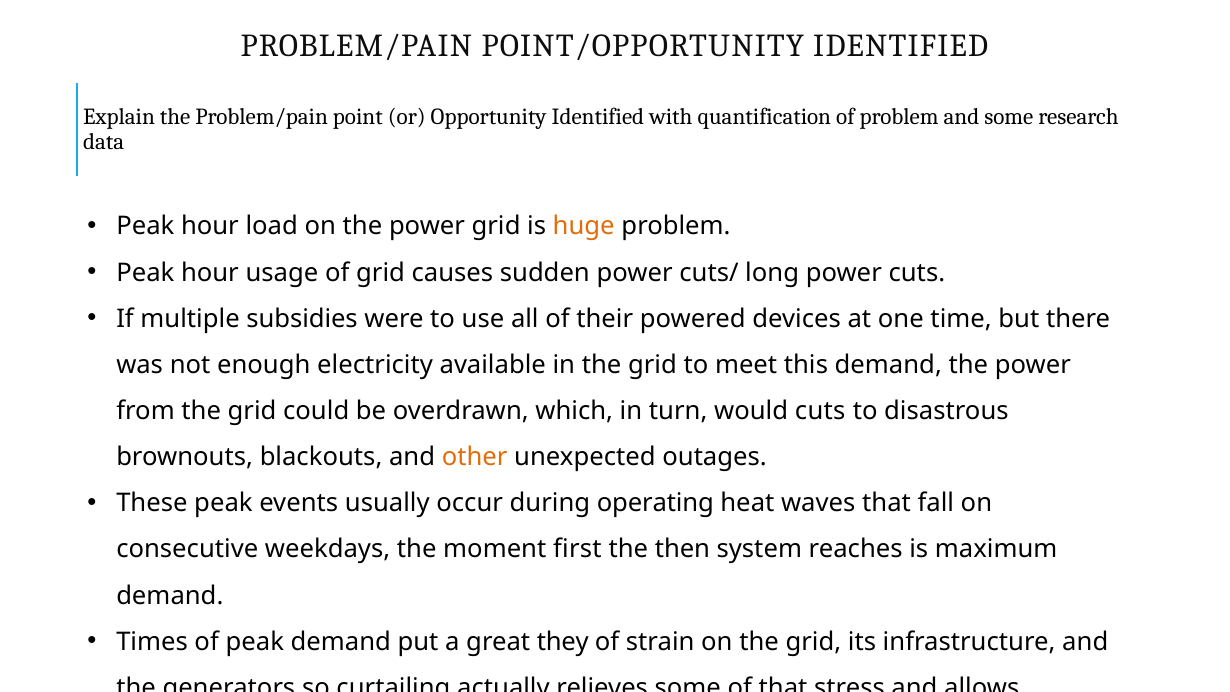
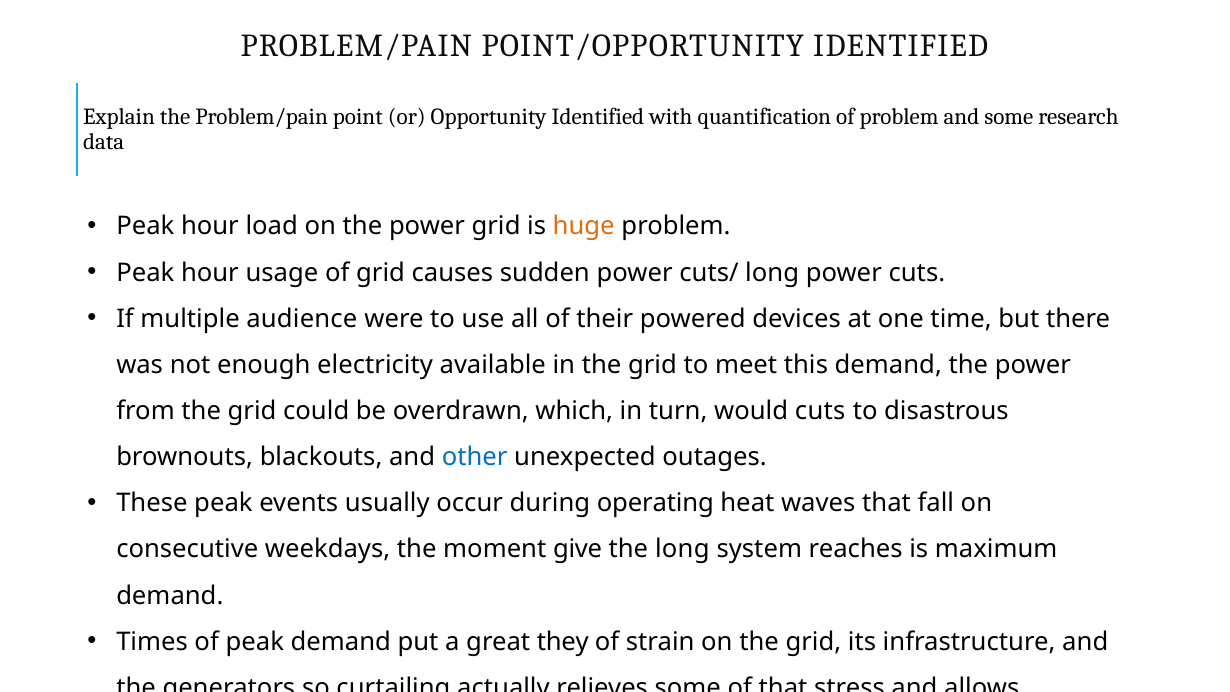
subsidies: subsidies -> audience (302, 319)
other colour: orange -> blue (475, 457)
first: first -> give (578, 549)
the then: then -> long (682, 549)
